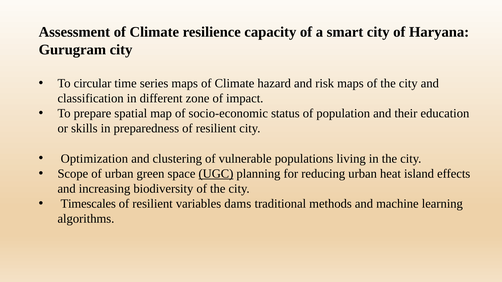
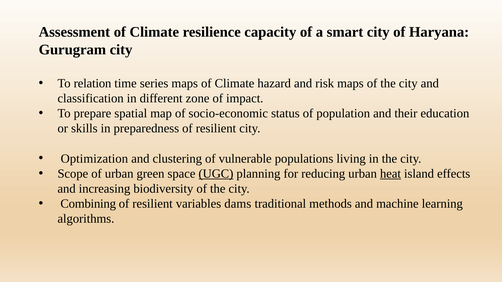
circular: circular -> relation (93, 83)
heat underline: none -> present (390, 174)
Timescales: Timescales -> Combining (88, 204)
